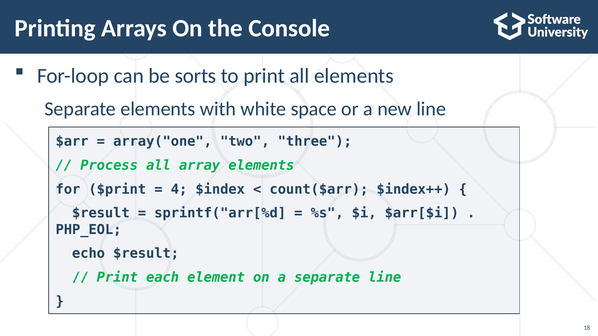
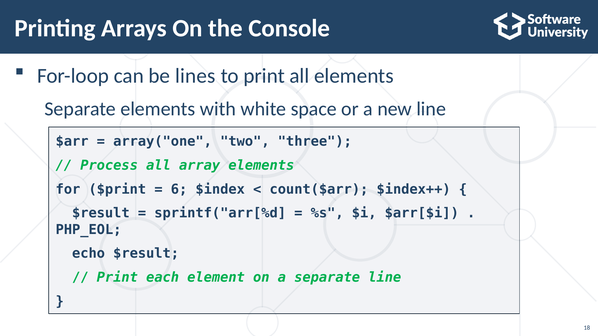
sorts: sorts -> lines (195, 76)
4: 4 -> 6 (179, 189)
